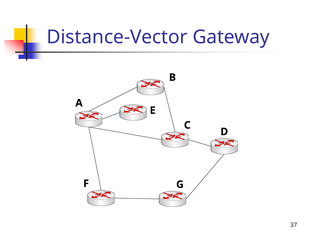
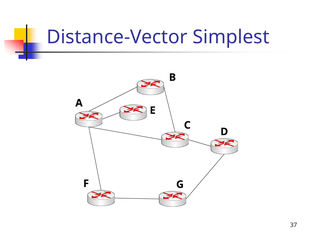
Gateway: Gateway -> Simplest (231, 37)
